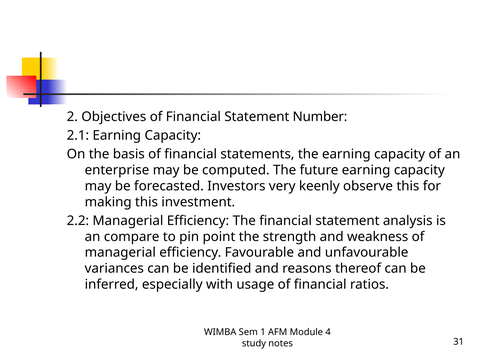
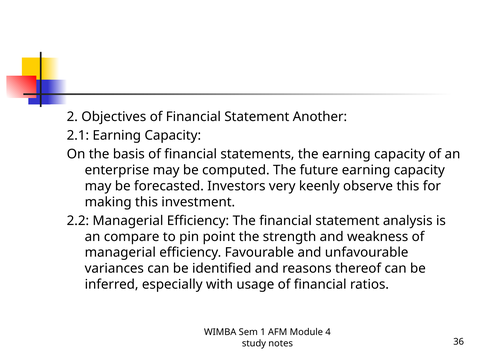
Number: Number -> Another (320, 117)
31: 31 -> 36 (459, 342)
